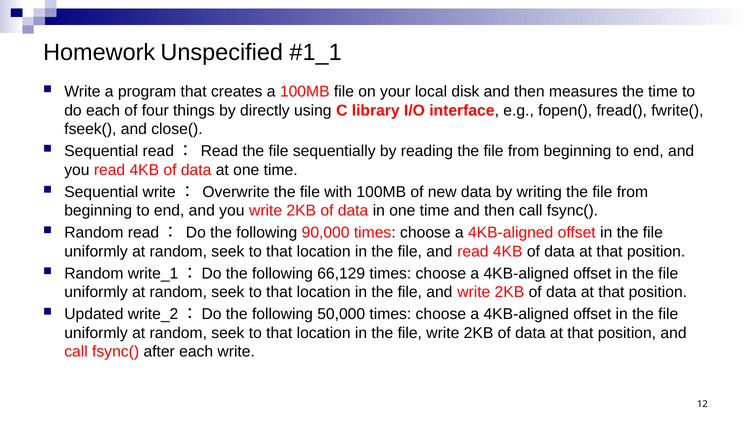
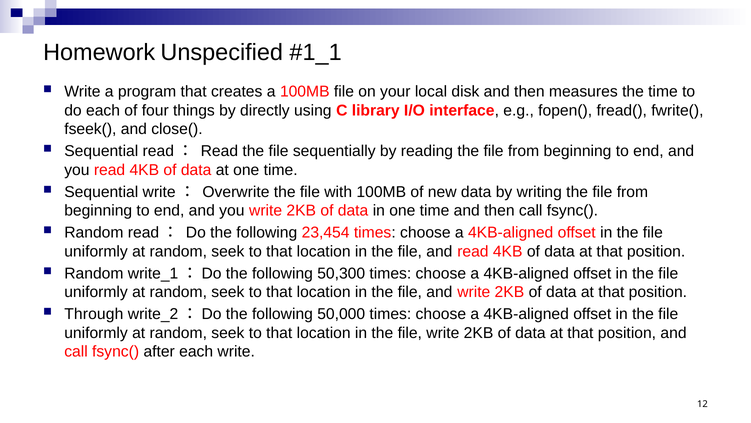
90,000: 90,000 -> 23,454 (326, 232)
66,129: 66,129 -> 50,300 (341, 273)
Updated: Updated -> Through (94, 314)
